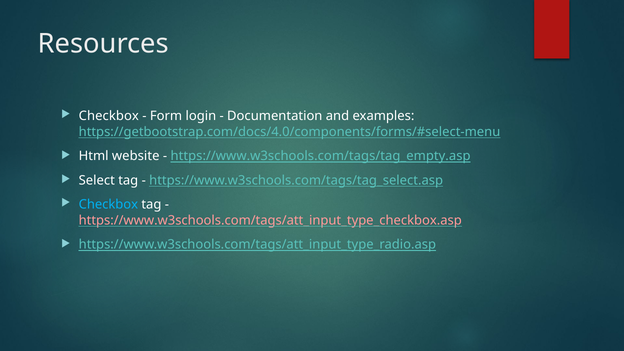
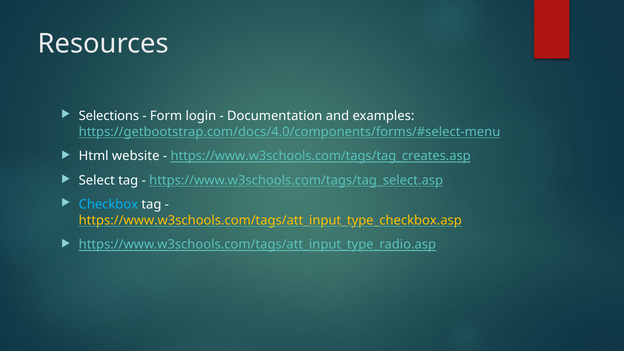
Checkbox: Checkbox -> Selections (109, 116)
https://www.w3schools.com/tags/tag_empty.asp: https://www.w3schools.com/tags/tag_empty.asp -> https://www.w3schools.com/tags/tag_creates.asp (321, 156)
https://www.w3schools.com/tags/att_input_type_checkbox.asp colour: pink -> yellow (270, 220)
